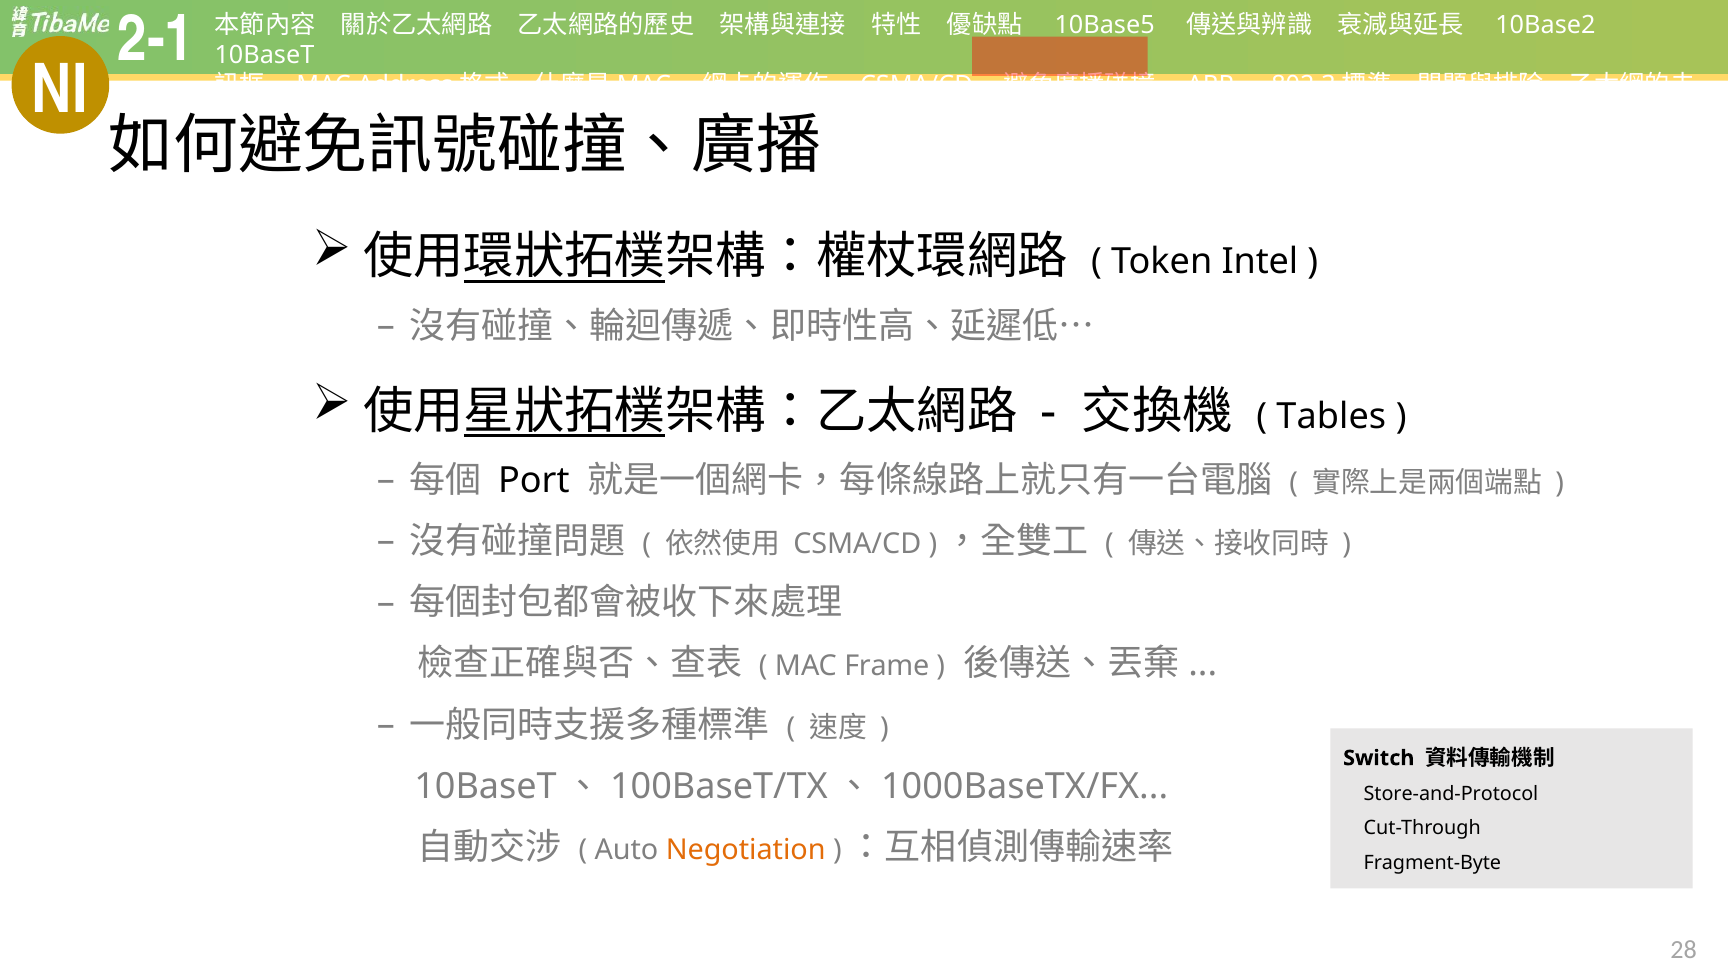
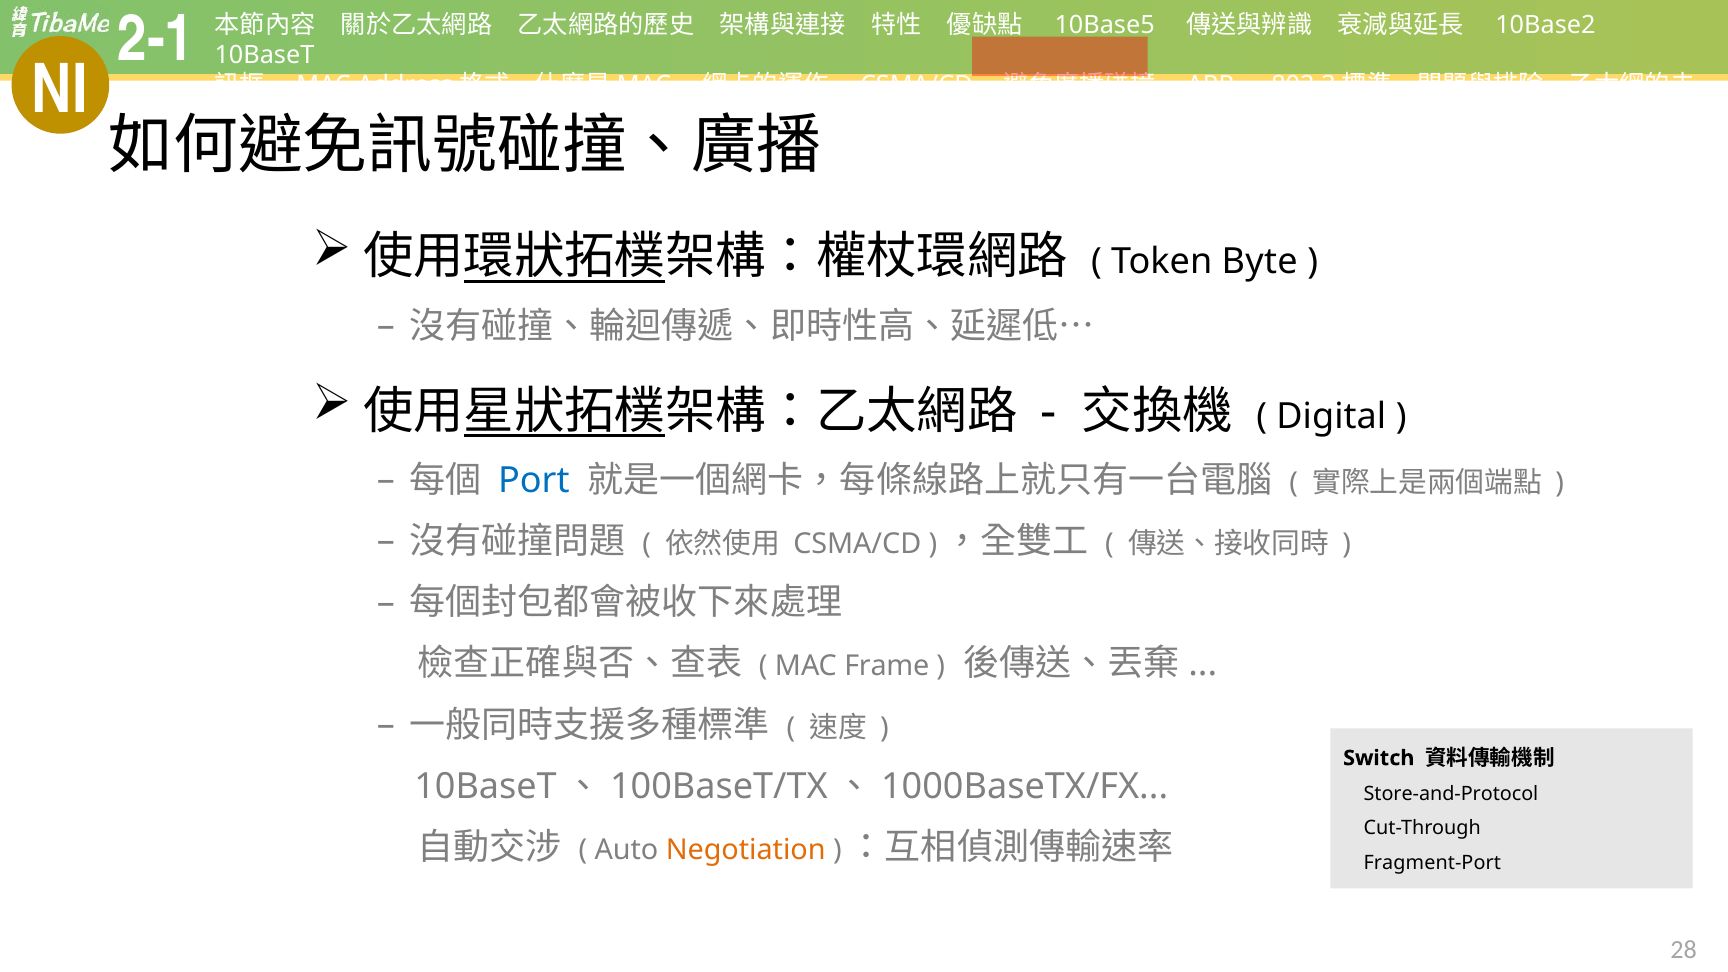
Intel: Intel -> Byte (1260, 262)
Tables: Tables -> Digital (1331, 416)
Port colour: black -> blue (534, 480)
Fragment-Byte: Fragment-Byte -> Fragment-Port (1432, 863)
